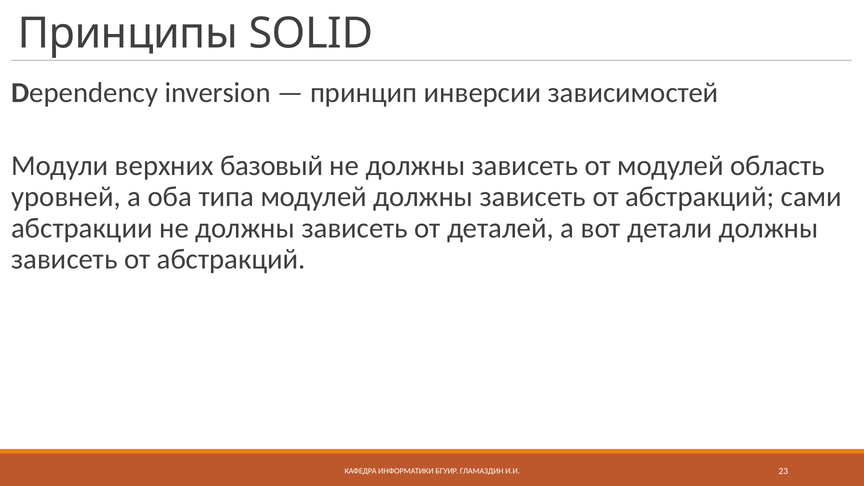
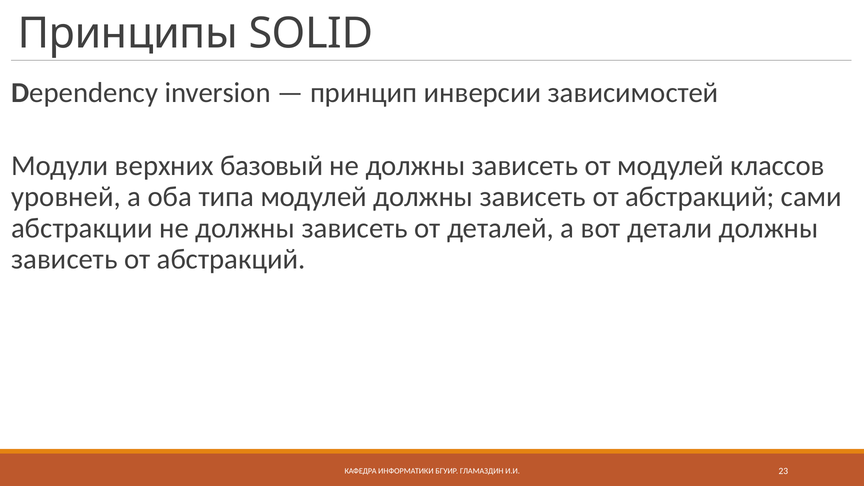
область: область -> классов (777, 166)
